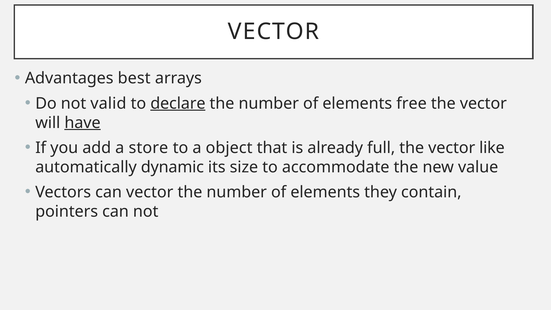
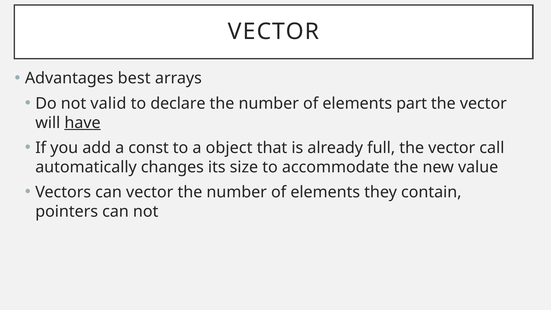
declare underline: present -> none (178, 103)
free: free -> part (412, 103)
store: store -> const (149, 148)
like: like -> call (492, 148)
dynamic: dynamic -> changes (172, 167)
